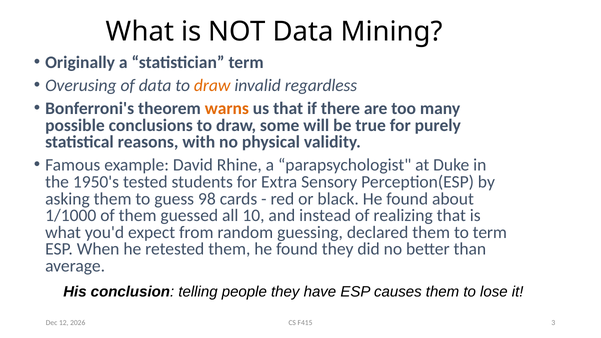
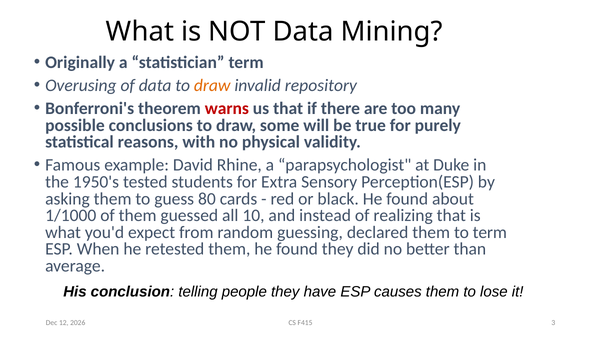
regardless: regardless -> repository (321, 86)
warns colour: orange -> red (227, 109)
98: 98 -> 80 (207, 199)
